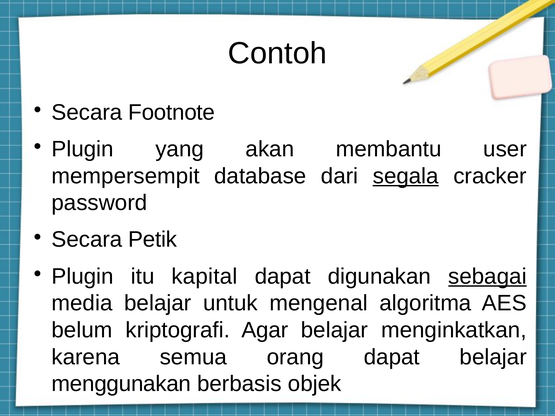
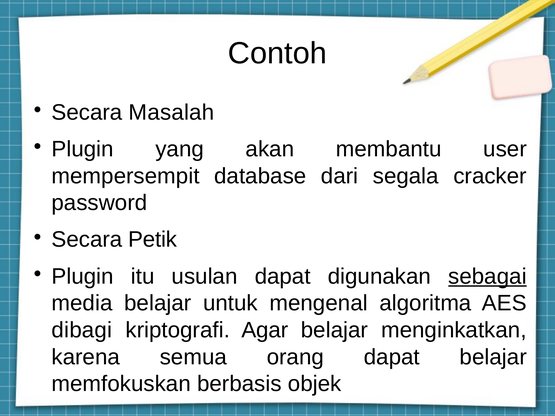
Footnote: Footnote -> Masalah (171, 112)
segala underline: present -> none (406, 176)
kapital: kapital -> usulan (205, 276)
belum: belum -> dibagi (82, 330)
menggunakan: menggunakan -> memfokuskan (121, 384)
